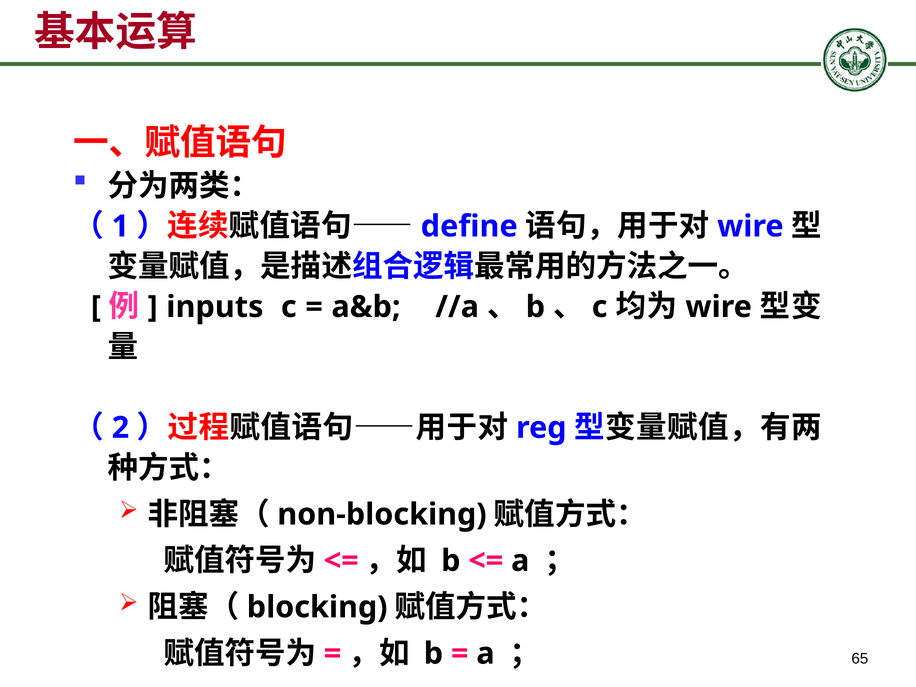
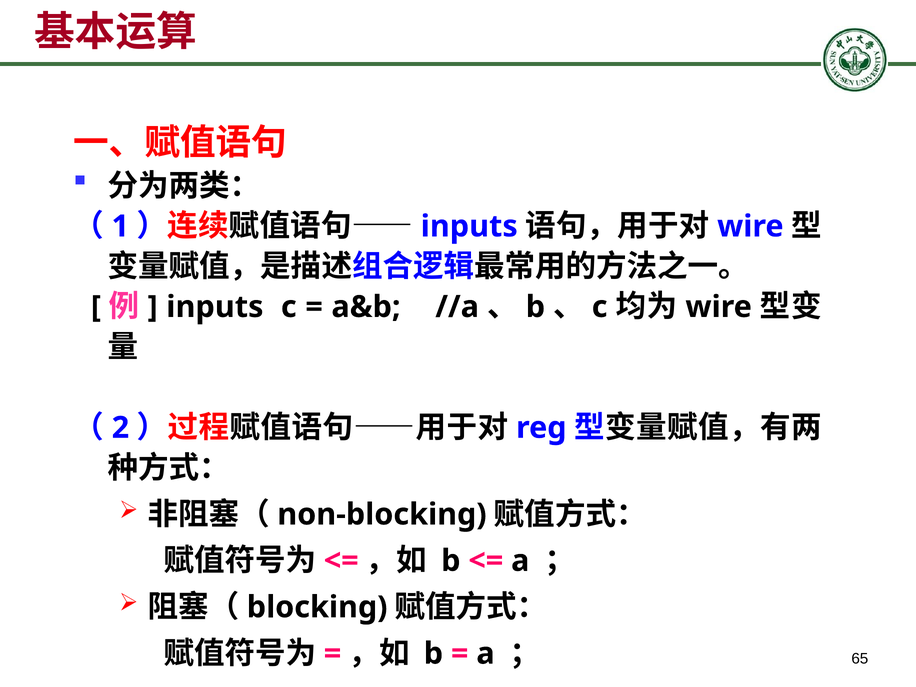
define: define -> inputs (469, 226)
